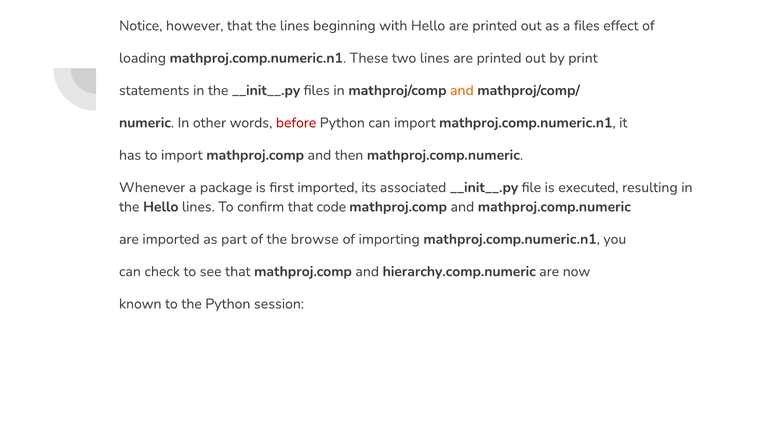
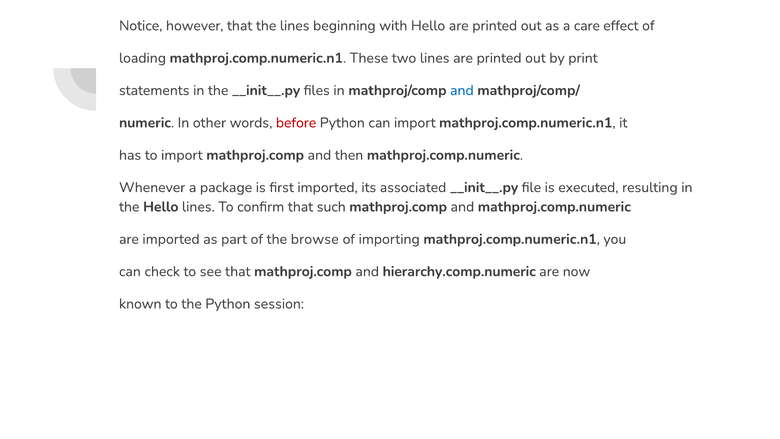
a files: files -> care (587, 26)
and colour: orange -> blue (462, 90)
code: code -> such (331, 207)
